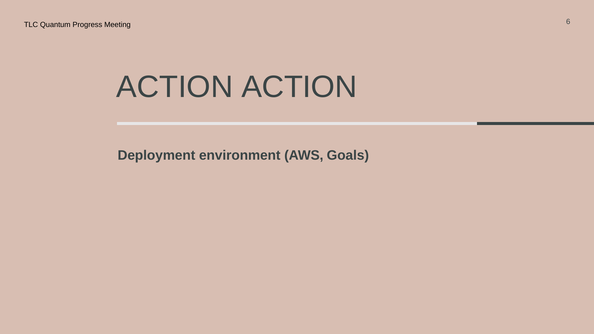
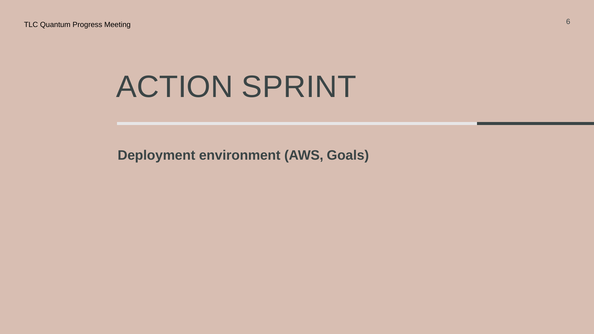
ACTION ACTION: ACTION -> SPRINT (299, 87)
